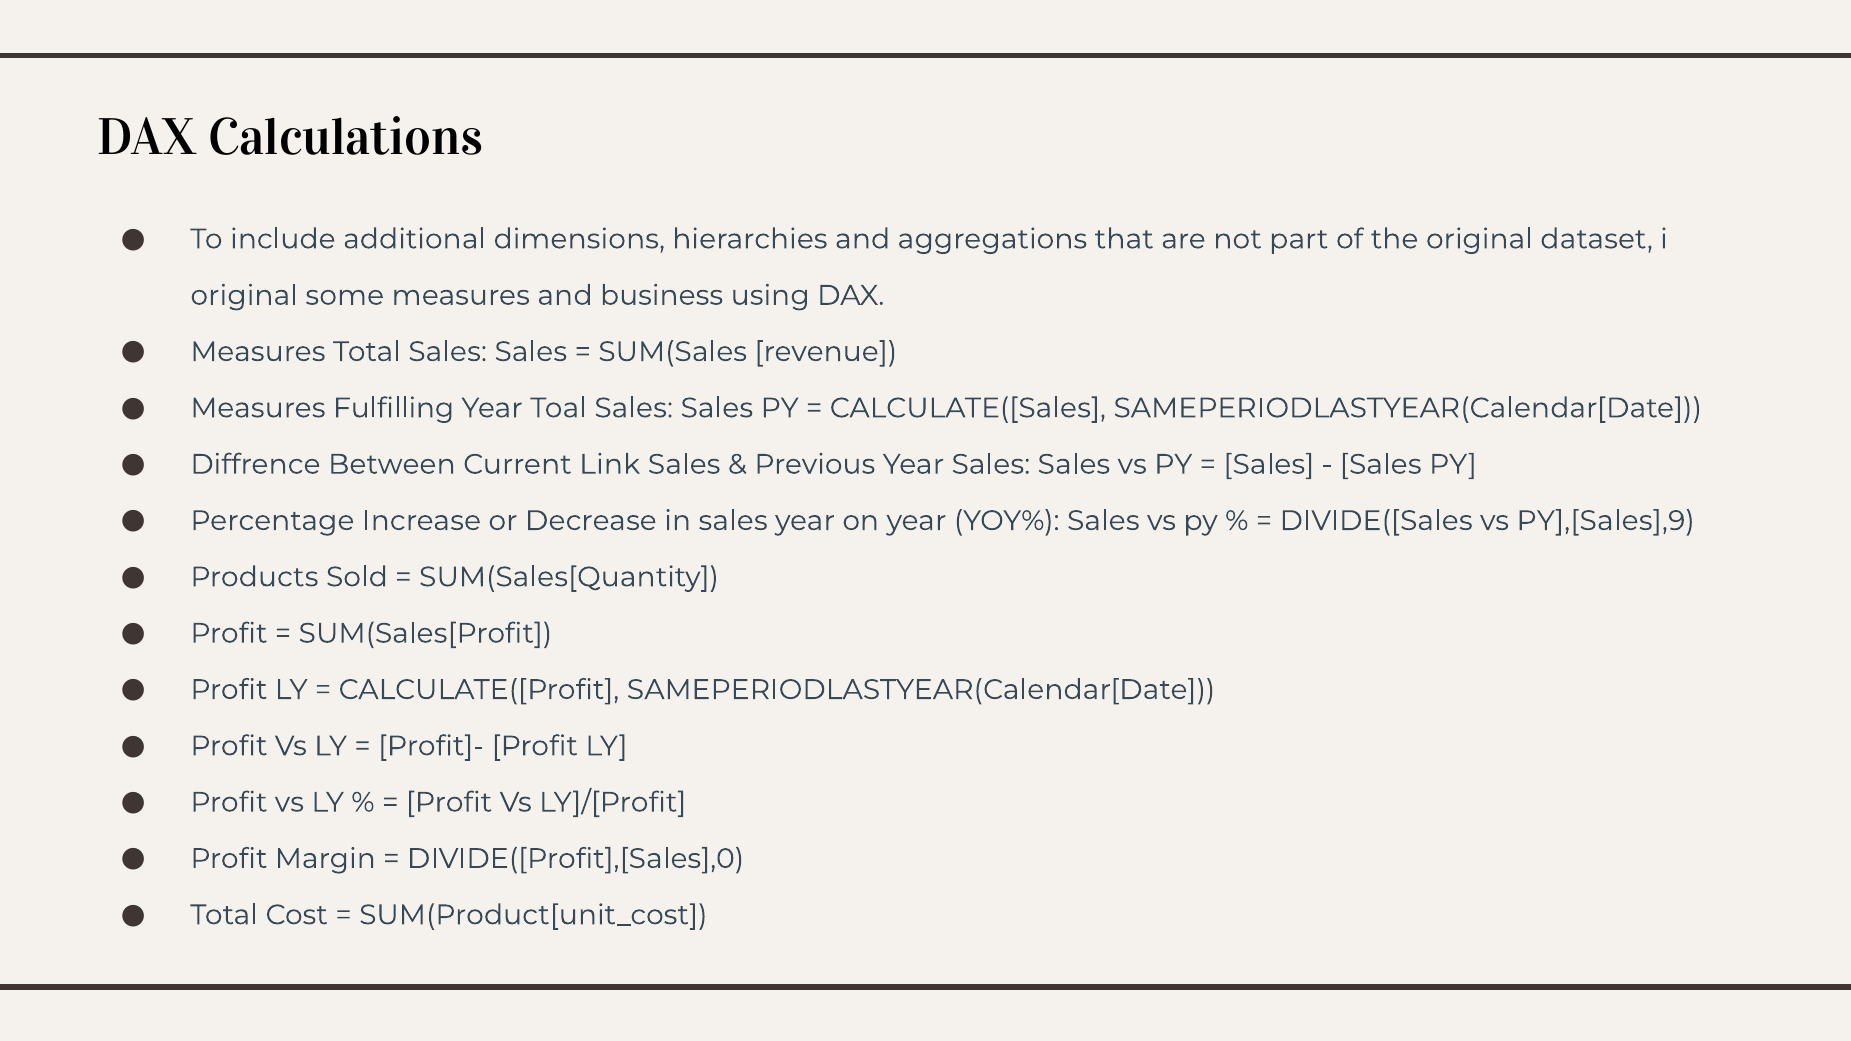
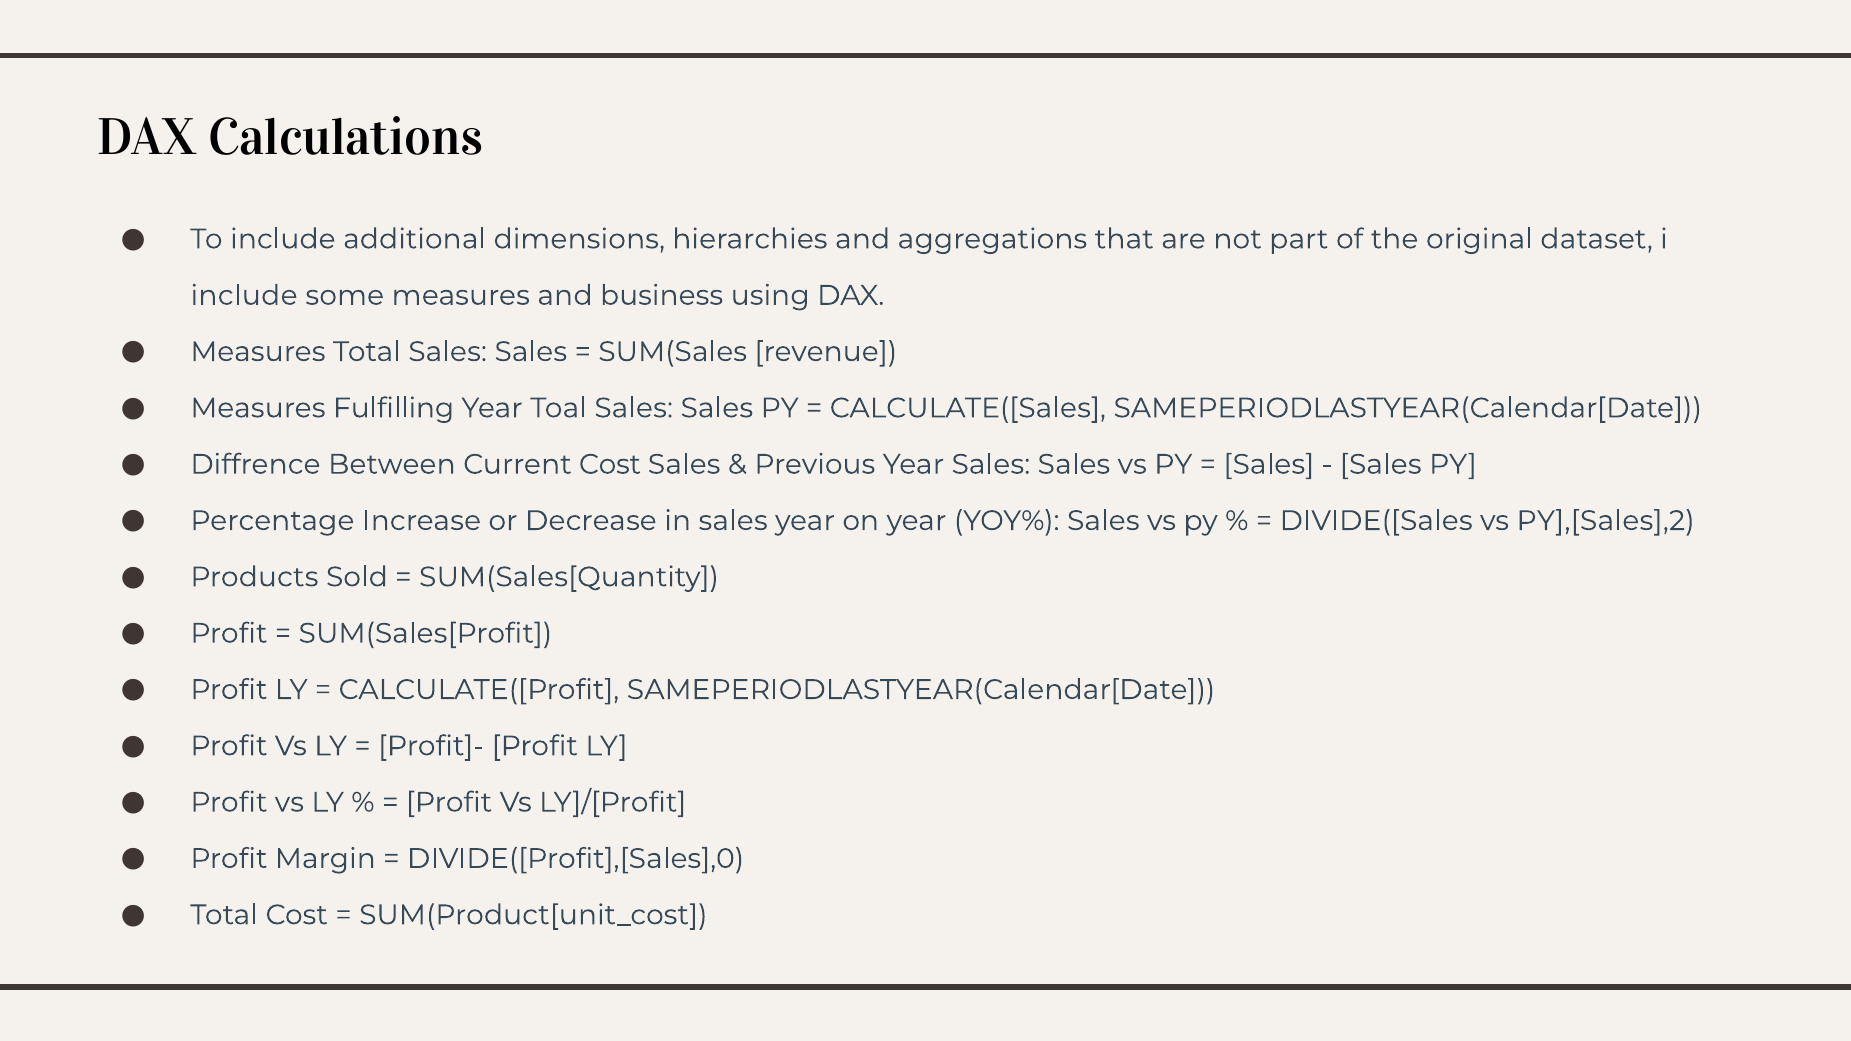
original: original -> include (244, 296)
Current Link: Link -> Cost (610, 464)
PY],[Sales],9: PY],[Sales],9 -> PY],[Sales],2 (1606, 521)
